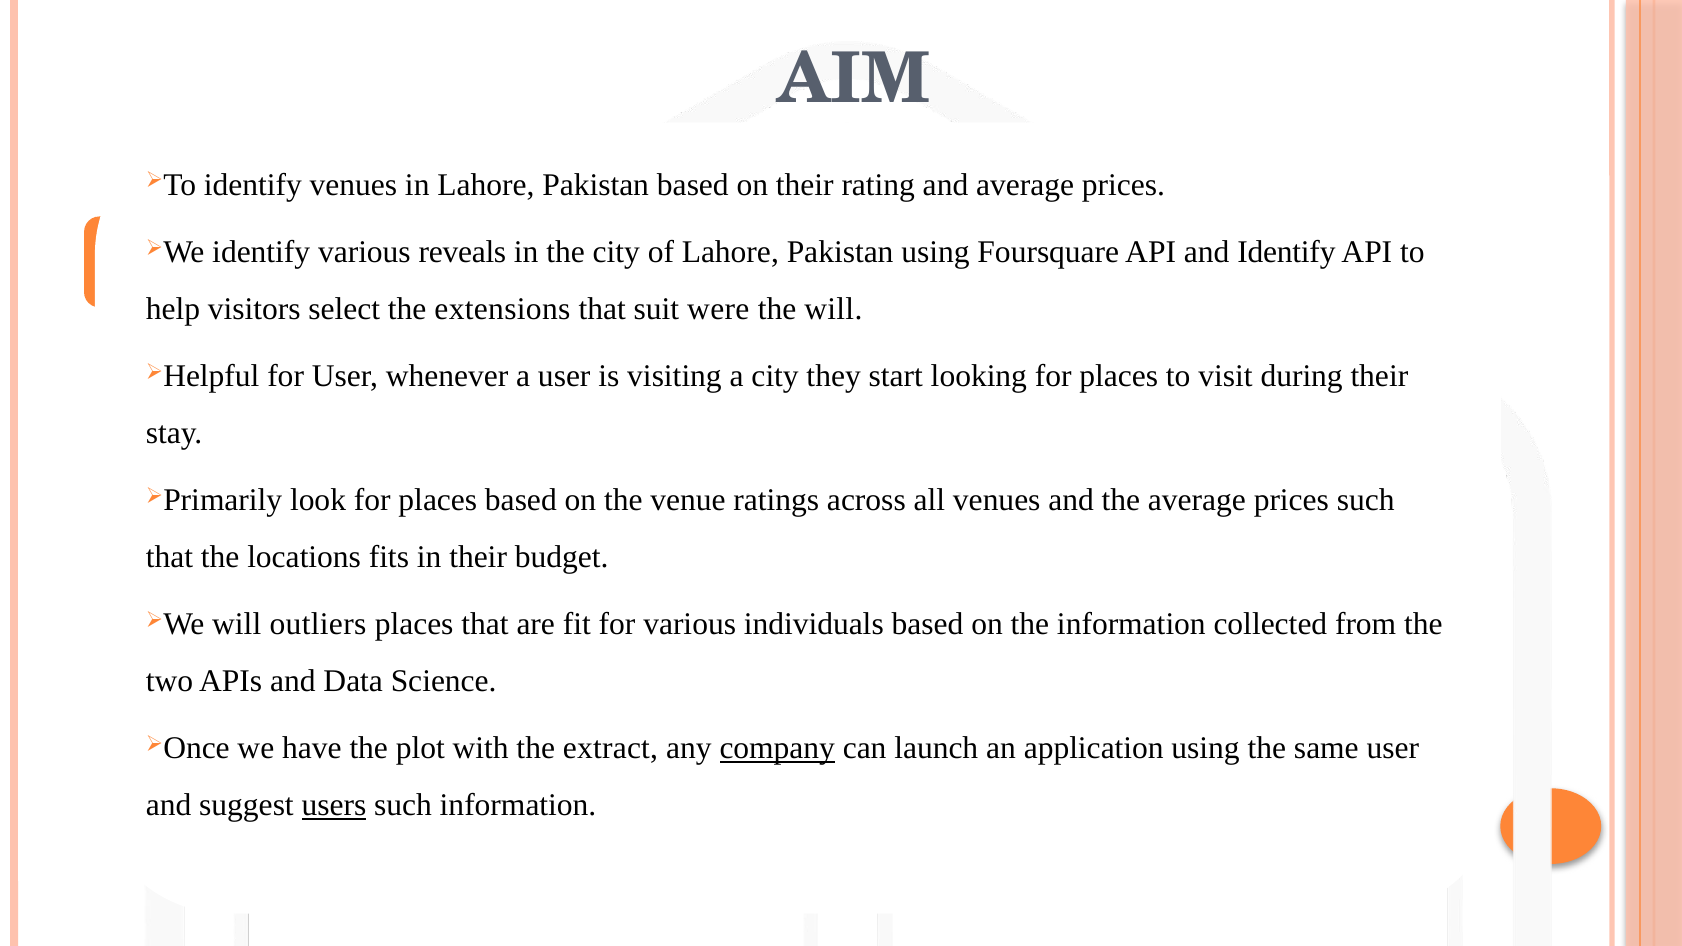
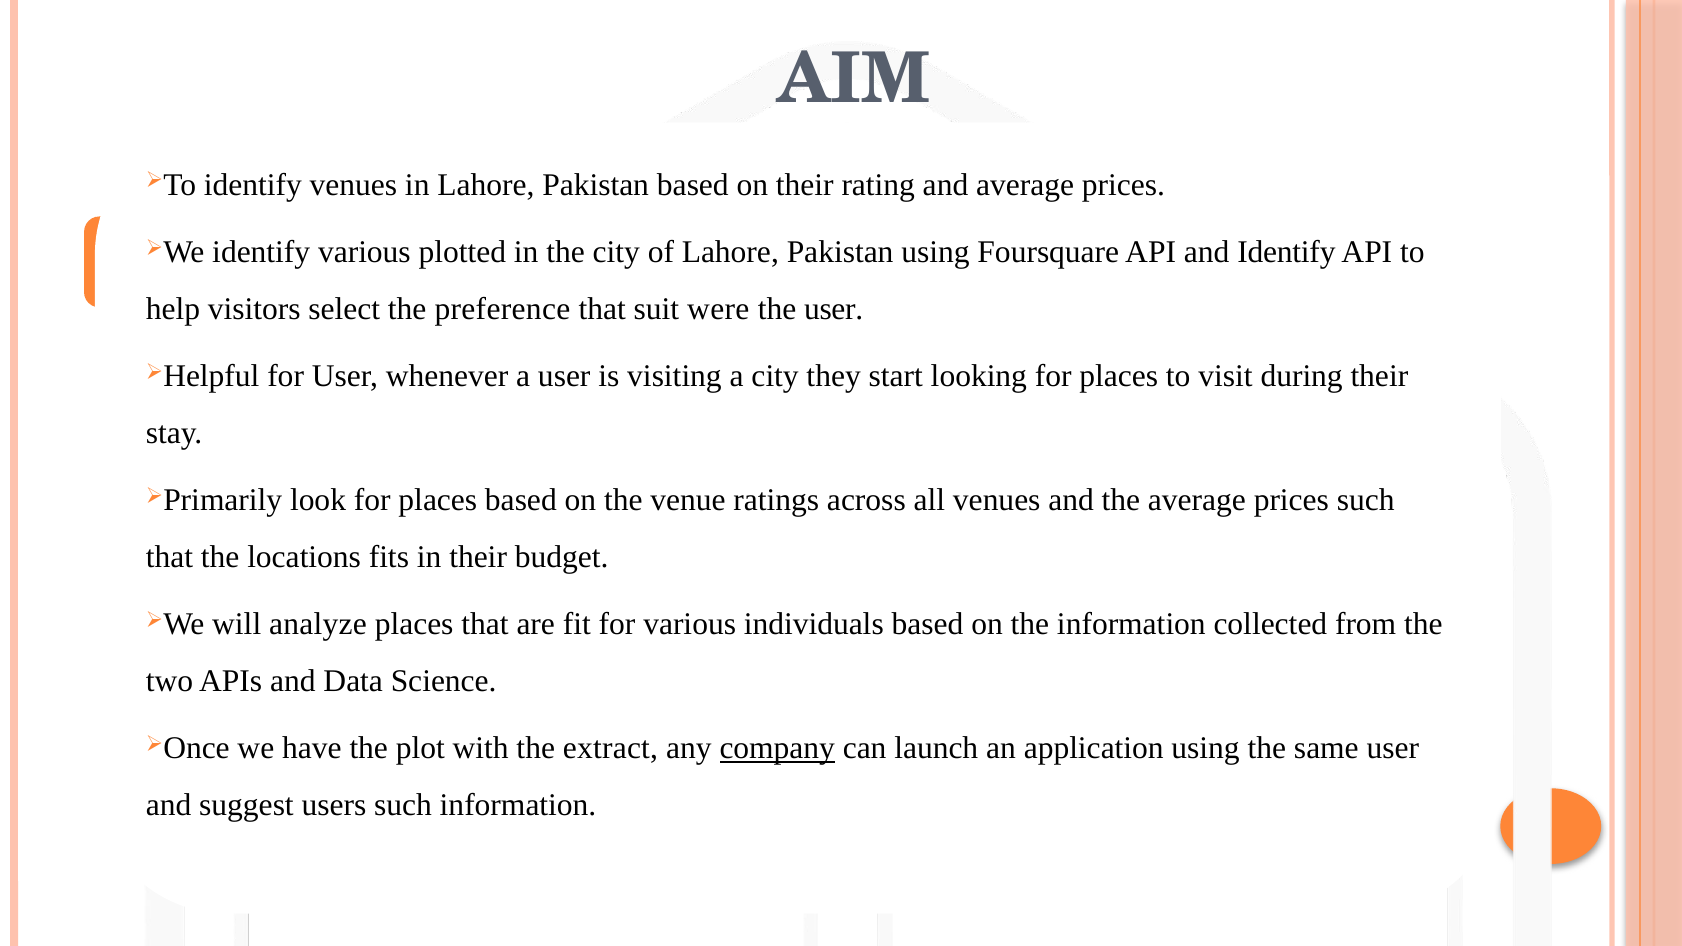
reveals: reveals -> plotted (462, 252)
extensions: extensions -> preference (502, 309)
the will: will -> user (834, 309)
outliers: outliers -> analyze (318, 624)
users underline: present -> none (334, 805)
